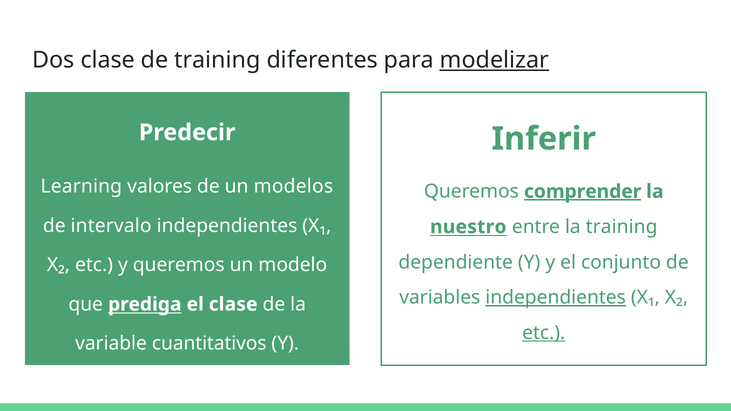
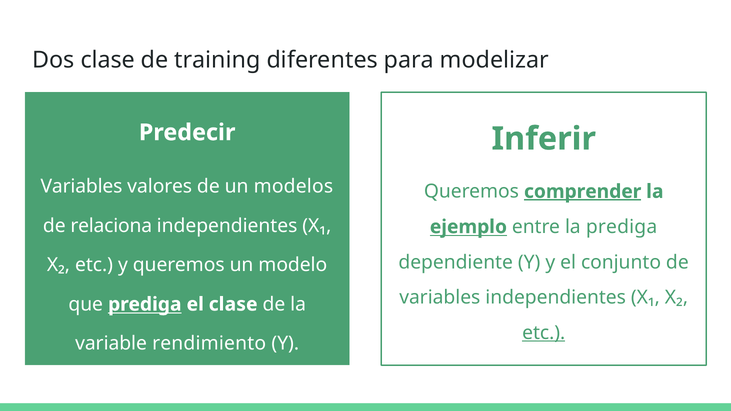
modelizar underline: present -> none (494, 60)
Learning: Learning -> Variables (81, 187)
intervalo: intervalo -> relaciona (111, 226)
nuestro: nuestro -> ejemplo (468, 227)
la training: training -> prediga (622, 227)
independientes underline: present -> none (556, 298)
cuantitativos: cuantitativos -> rendimiento (209, 344)
